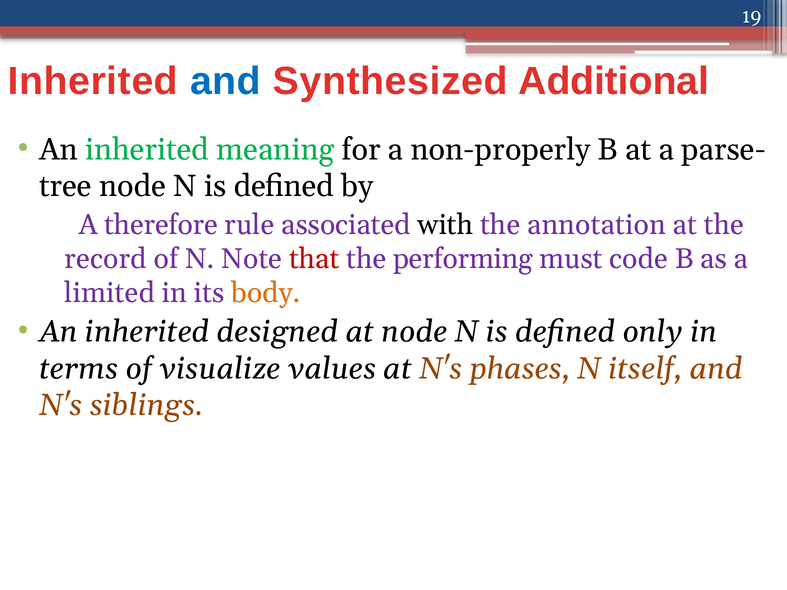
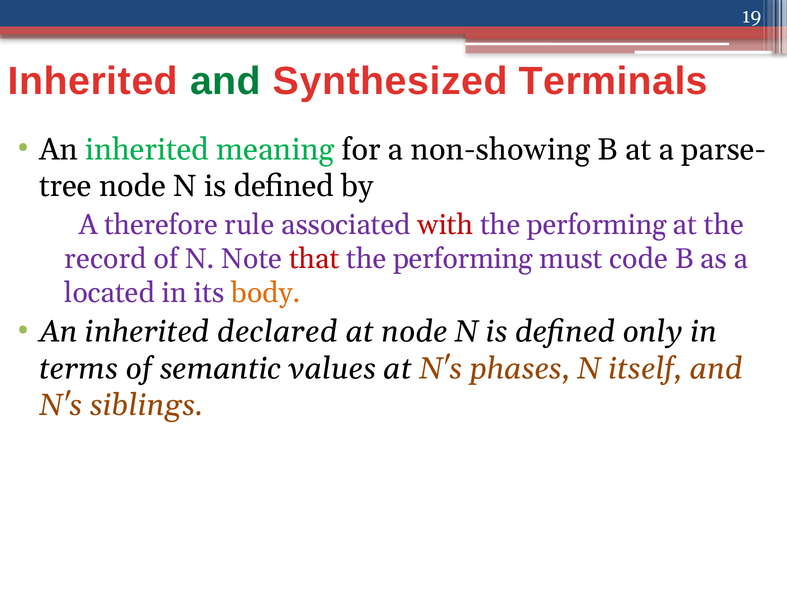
and colour: blue -> green (225, 81)
Additional: Additional -> Terminals (613, 81)
non-properly: non-properly -> non-showing (500, 150)
with colour: black -> red (445, 225)
annotation: annotation -> performing (597, 225)
limited: limited -> located (110, 293)
designed: designed -> declared (277, 332)
visualize: visualize -> semantic (220, 369)
